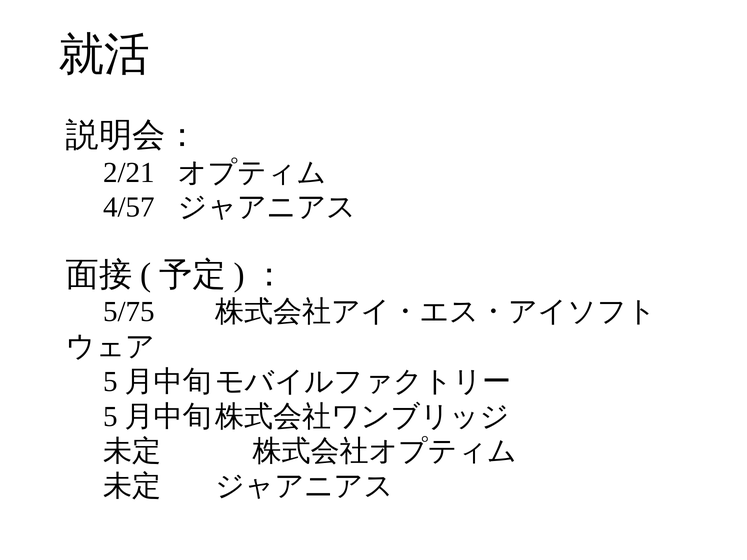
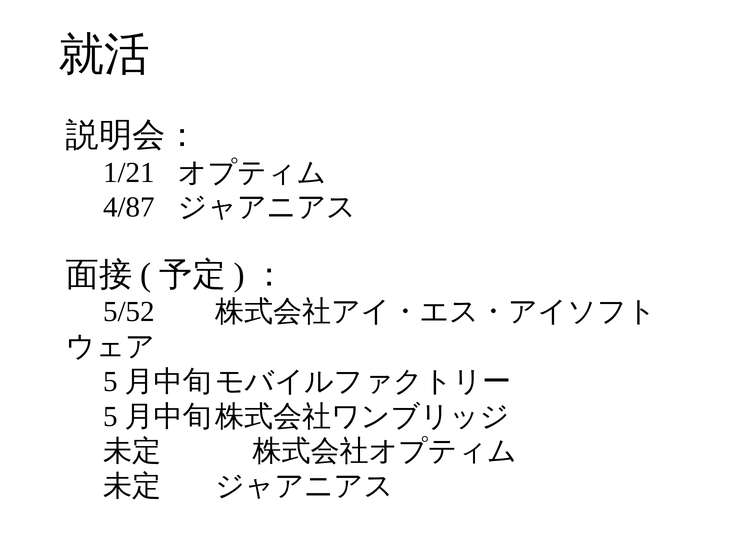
2/21: 2/21 -> 1/21 (129, 173)
4/57: 4/57 -> 4/87 (129, 207)
5/75: 5/75 -> 5/52 (129, 312)
